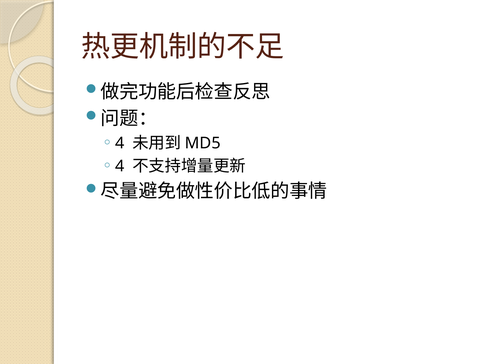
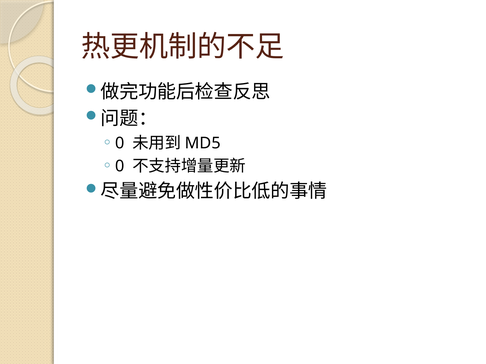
4: 4 -> 0 (120, 143)
4: 4 -> 0 (120, 166)
